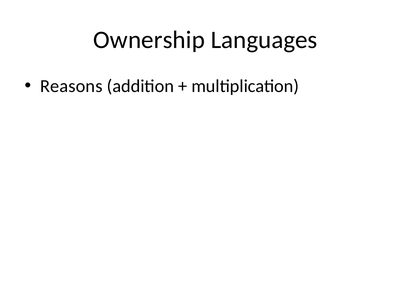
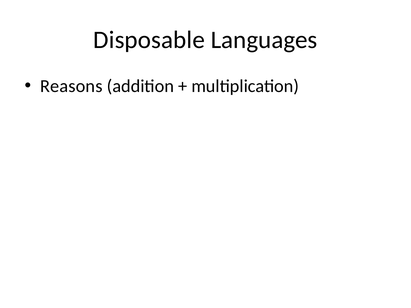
Ownership: Ownership -> Disposable (149, 40)
